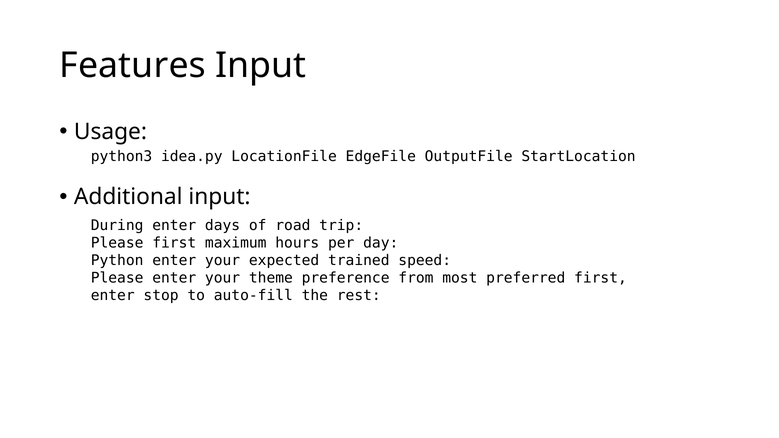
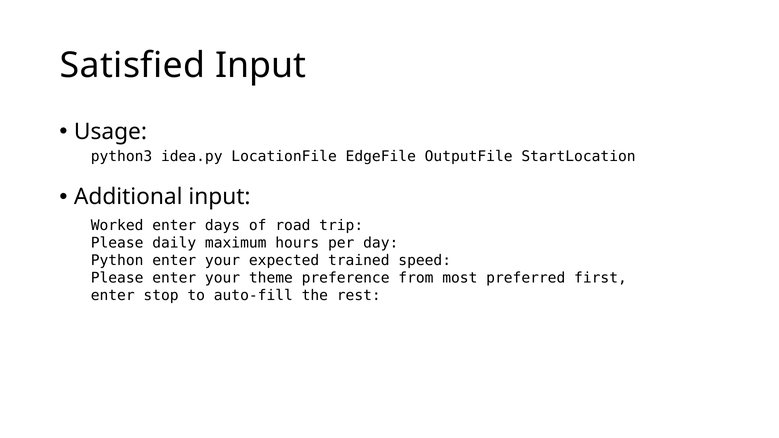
Features: Features -> Satisfied (133, 65)
During: During -> Worked (117, 225)
Please first: first -> daily (174, 243)
